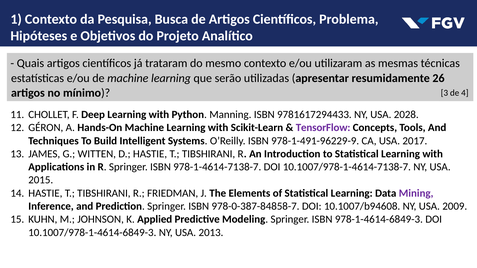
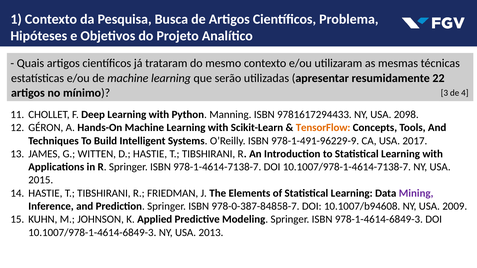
26: 26 -> 22 (439, 78)
2028: 2028 -> 2098 (406, 115)
TensorFlow colour: purple -> orange (323, 128)
